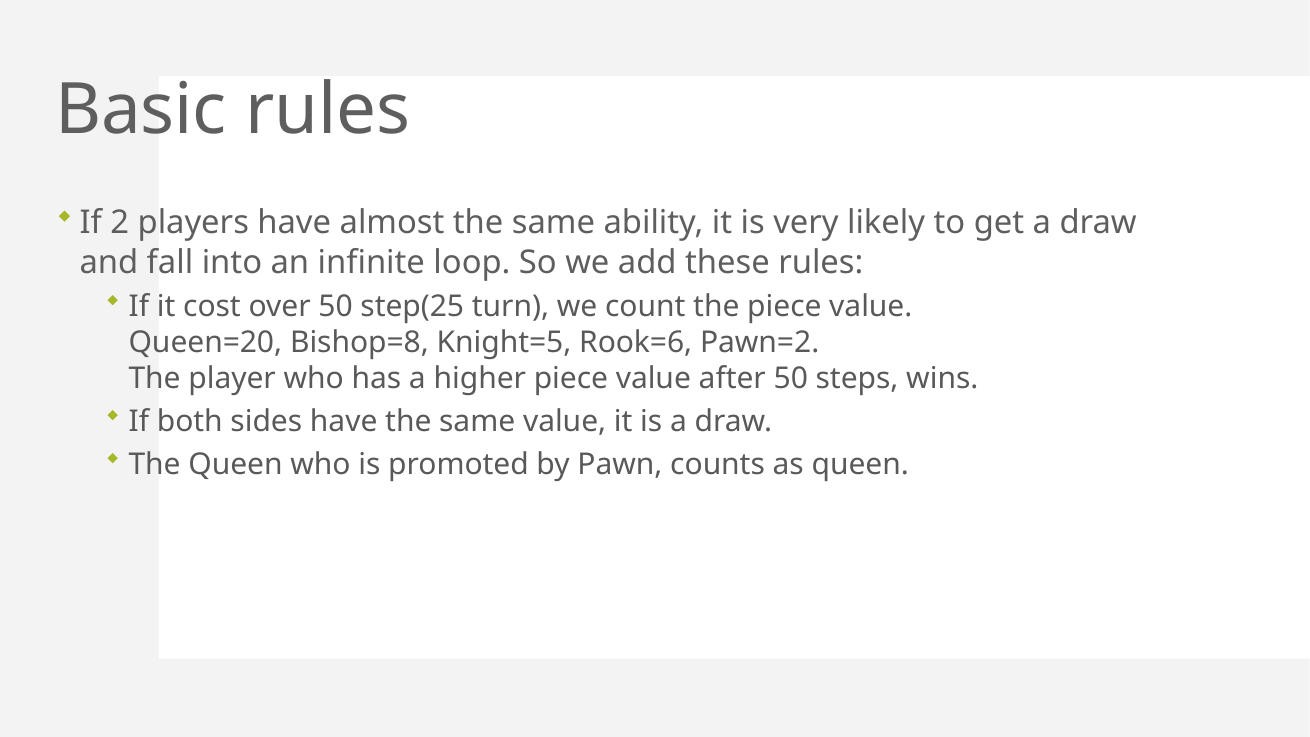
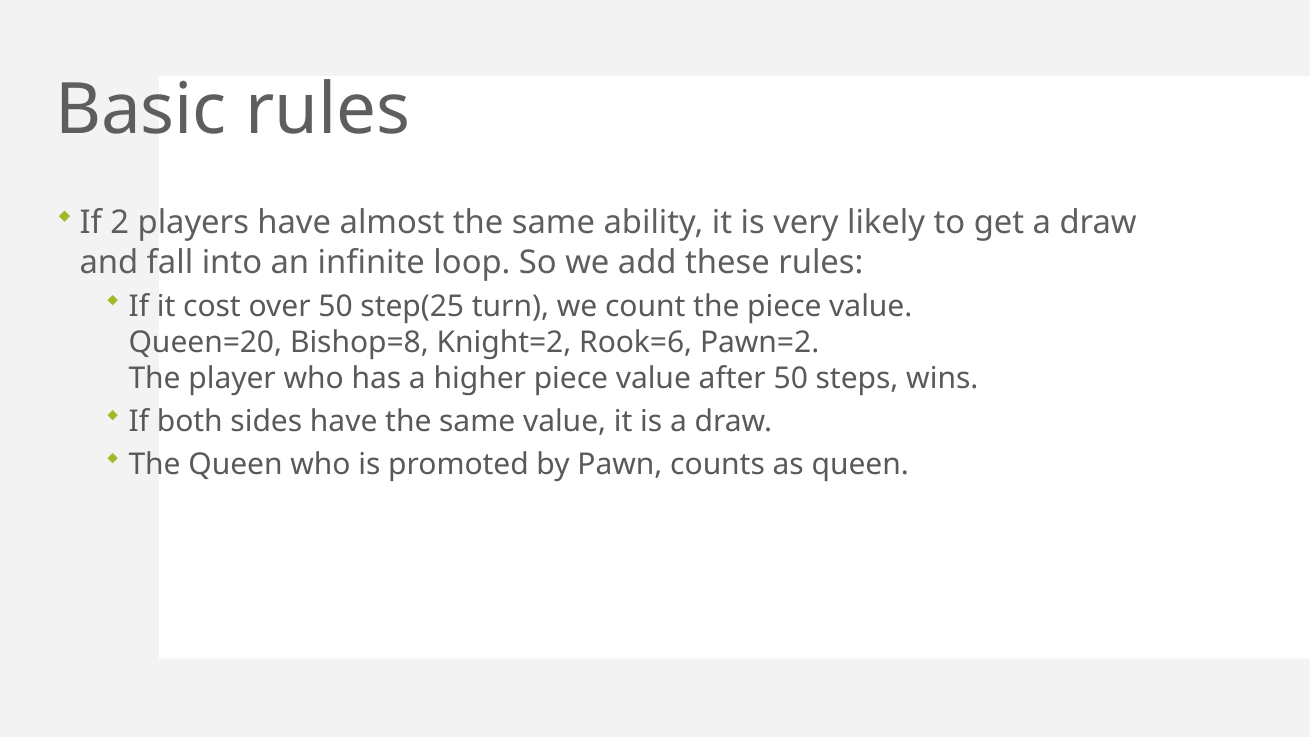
Knight=5: Knight=5 -> Knight=2 (504, 343)
